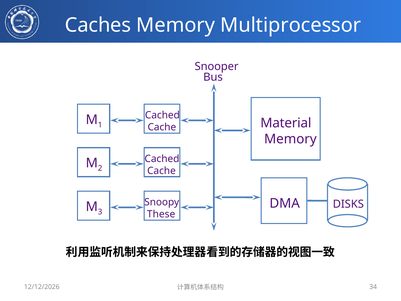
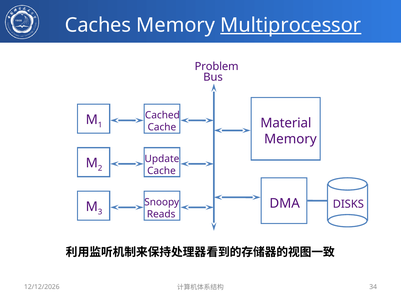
Multiprocessor underline: none -> present (291, 25)
Snooper: Snooper -> Problem (217, 66)
Cached: Cached -> Update (162, 159)
These: These -> Reads (161, 214)
